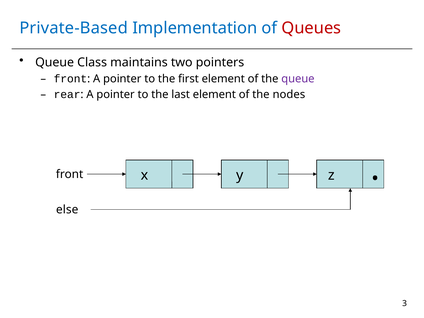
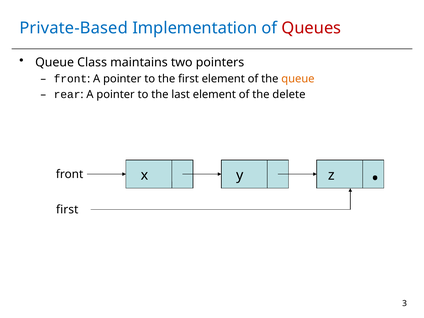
queue colour: purple -> orange (298, 79)
nodes: nodes -> delete (289, 94)
else: else -> first (67, 209)
